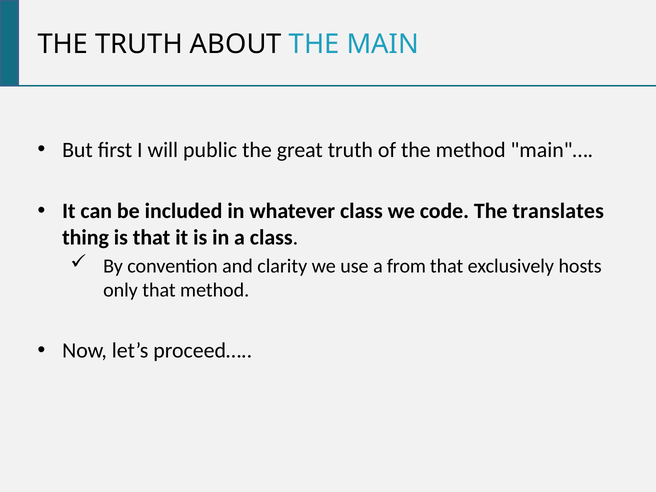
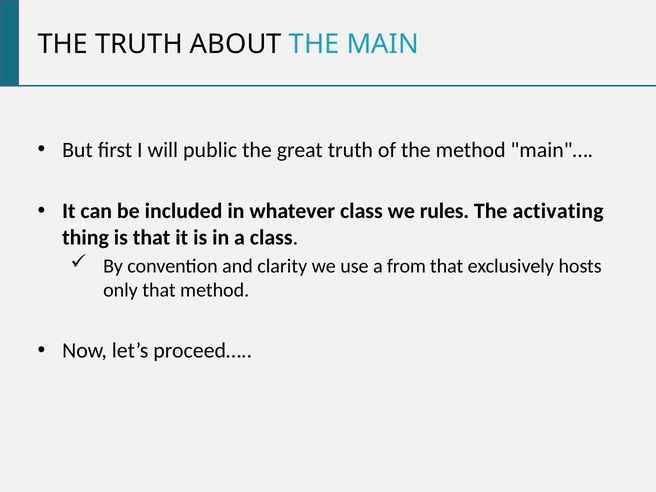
code: code -> rules (444, 211)
translates: translates -> activating (558, 211)
